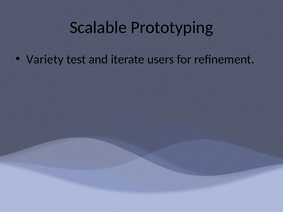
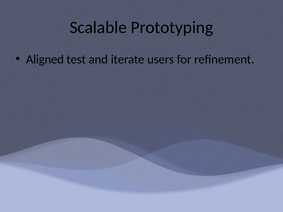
Variety: Variety -> Aligned (45, 59)
